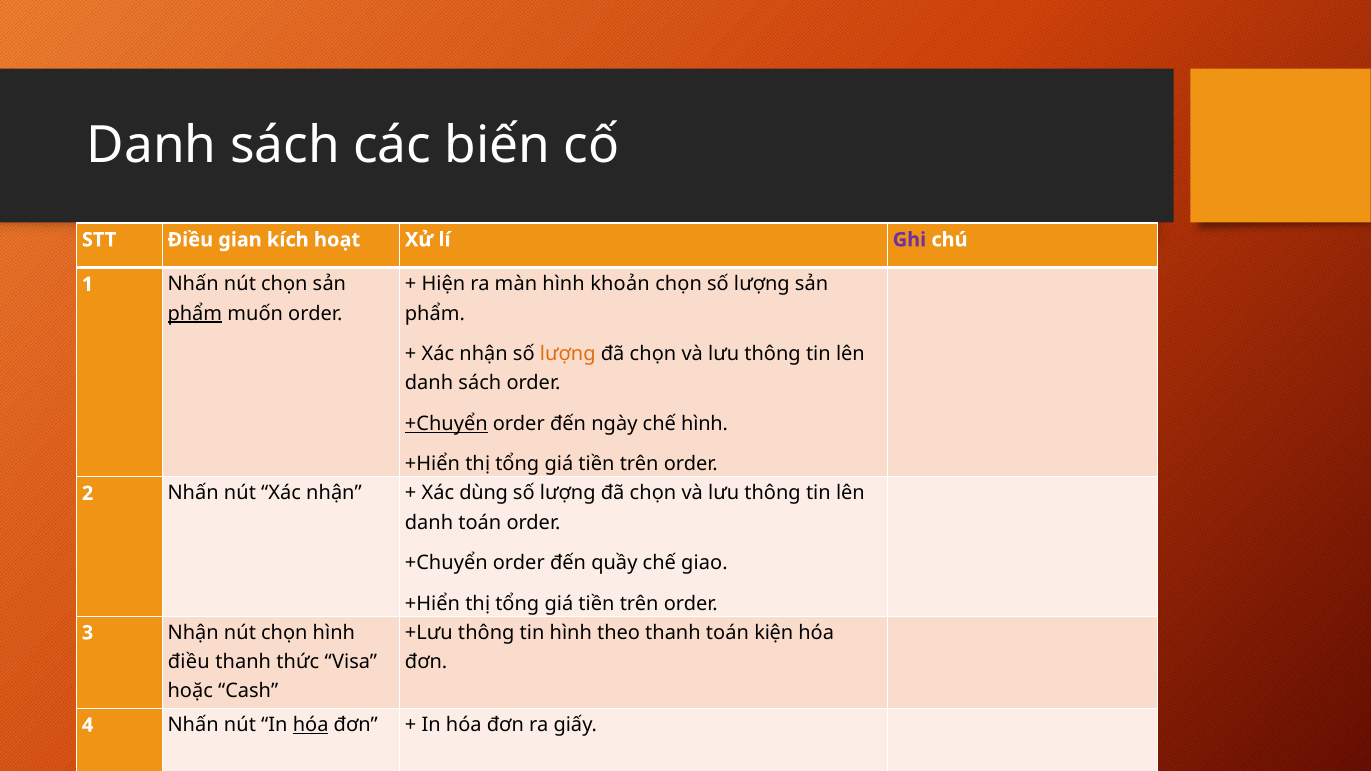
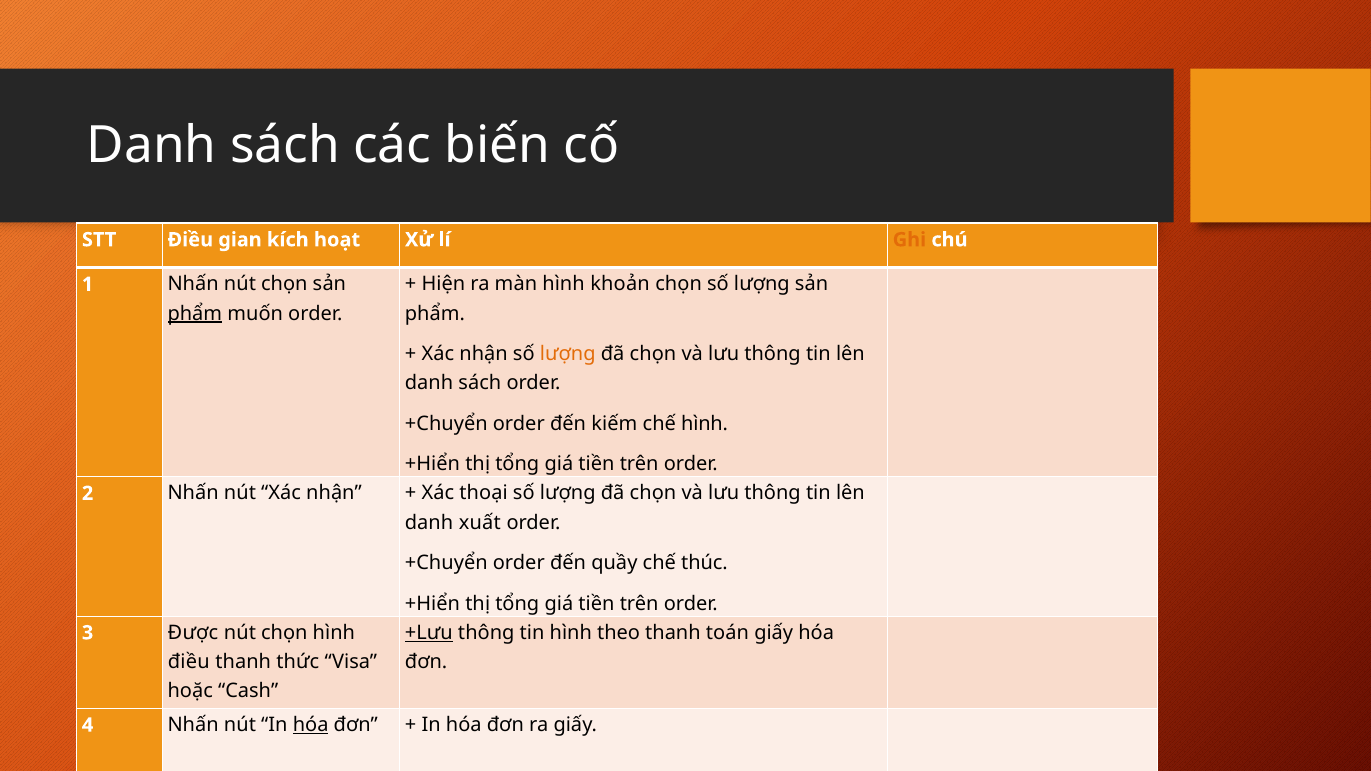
Ghi colour: purple -> orange (909, 240)
+Chuyển underline: present -> none (446, 424)
ngày: ngày -> kiếm (614, 424)
dùng: dùng -> thoại (484, 494)
danh toán: toán -> xuất (480, 523)
giao: giao -> thúc (704, 563)
+Lưu underline: none -> present (429, 633)
toán kiện: kiện -> giấy (774, 633)
3 Nhận: Nhận -> Được (193, 633)
